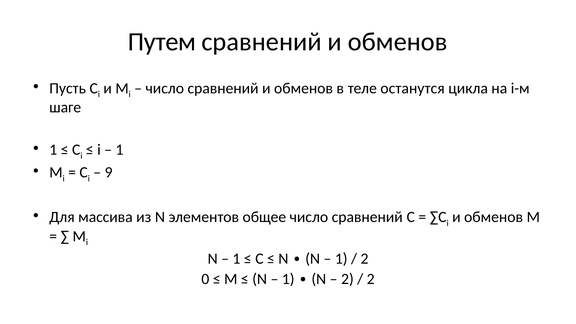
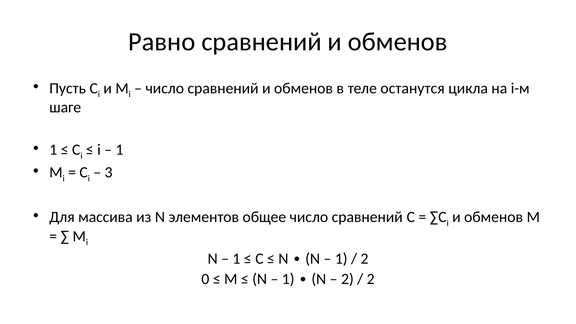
Путем: Путем -> Равно (162, 42)
9: 9 -> 3 (109, 172)
